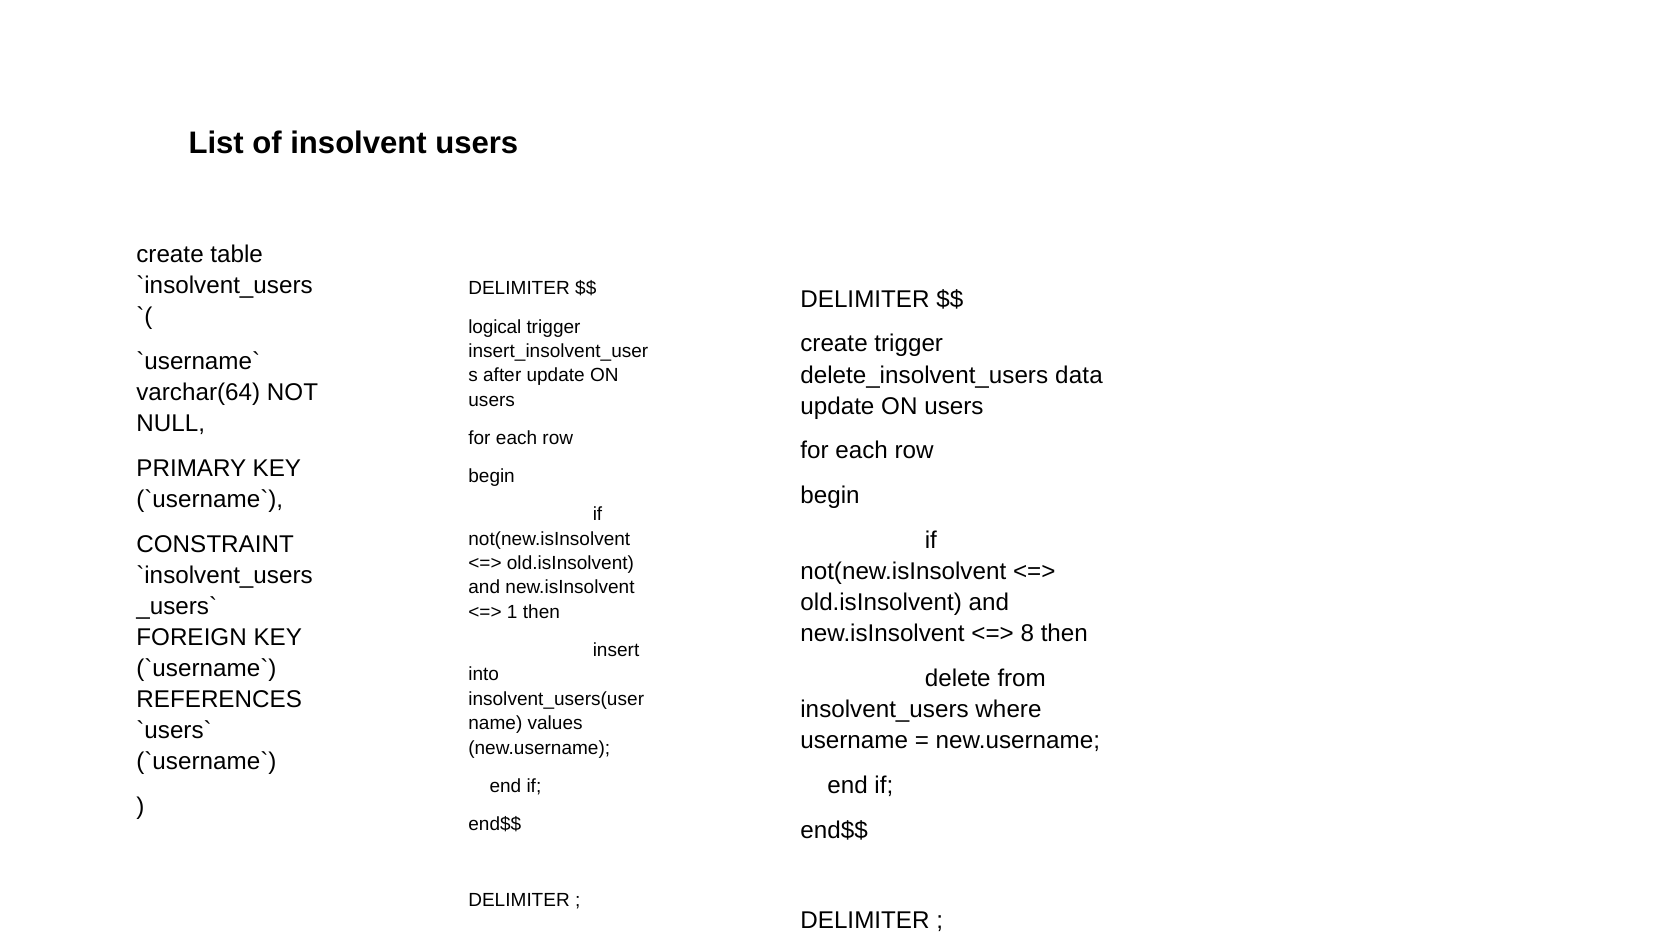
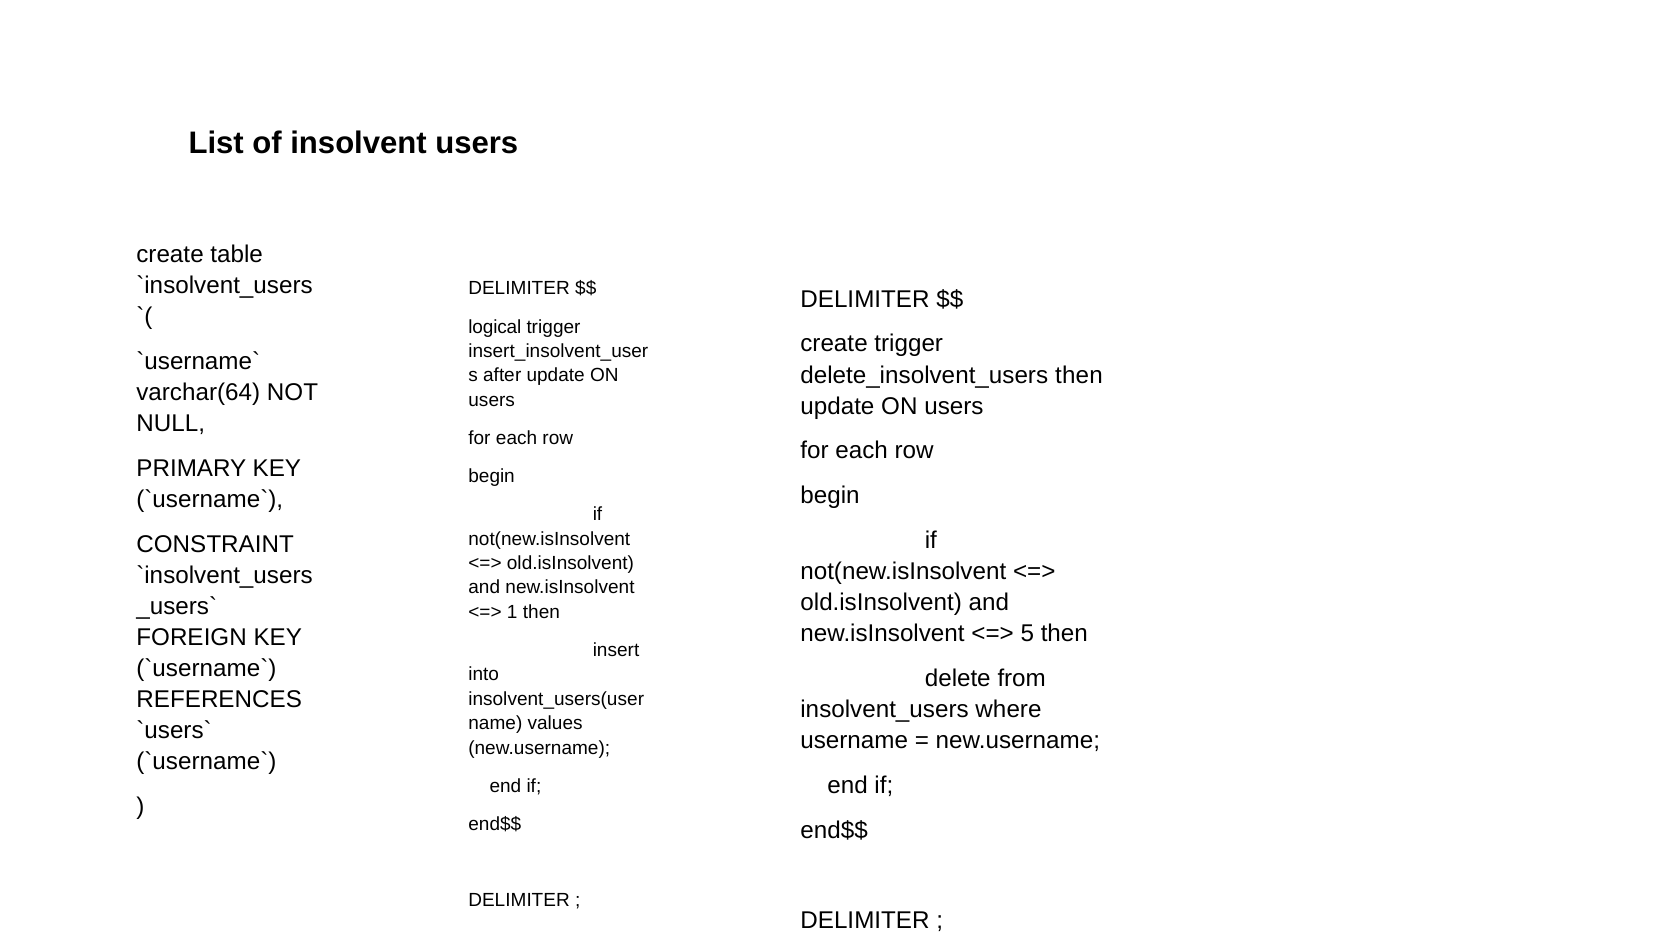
delete_insolvent_users data: data -> then (1079, 375)
8: 8 -> 5 (1027, 634)
